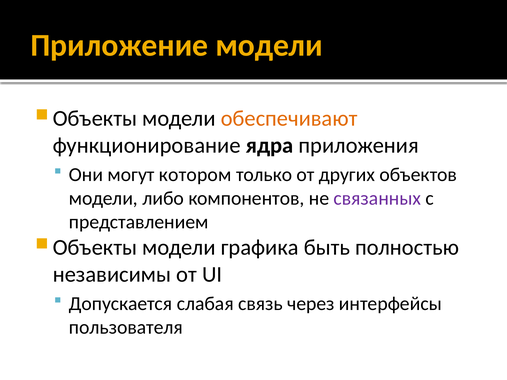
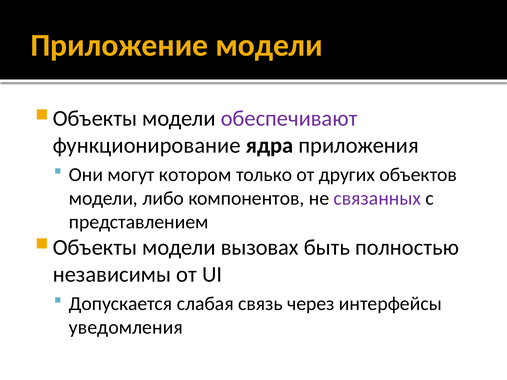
обеспечивают colour: orange -> purple (289, 119)
графика: графика -> вызовах (260, 248)
пользователя: пользователя -> уведомления (126, 327)
